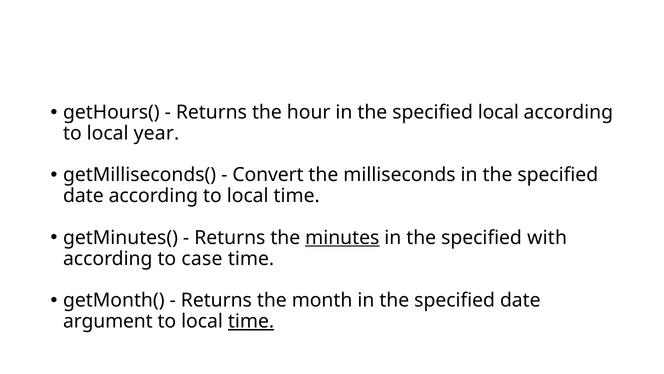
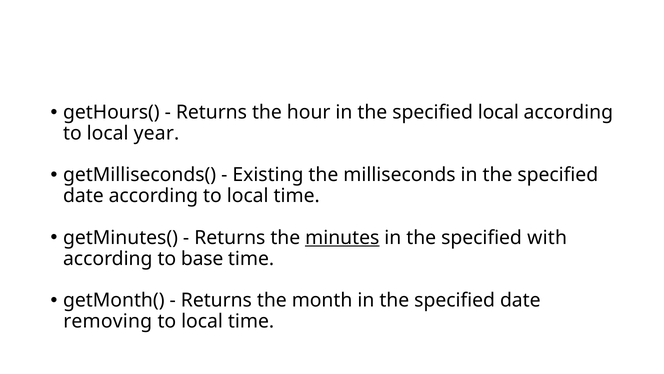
Convert: Convert -> Existing (268, 175)
case: case -> base (202, 258)
argument: argument -> removing (108, 321)
time underline: present -> none (251, 321)
